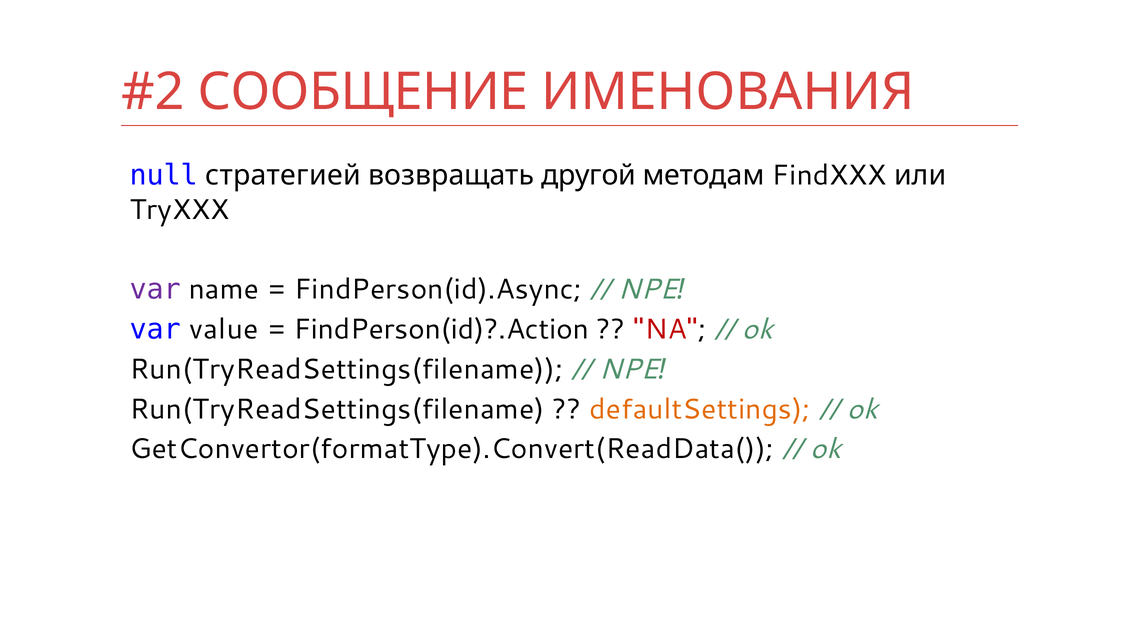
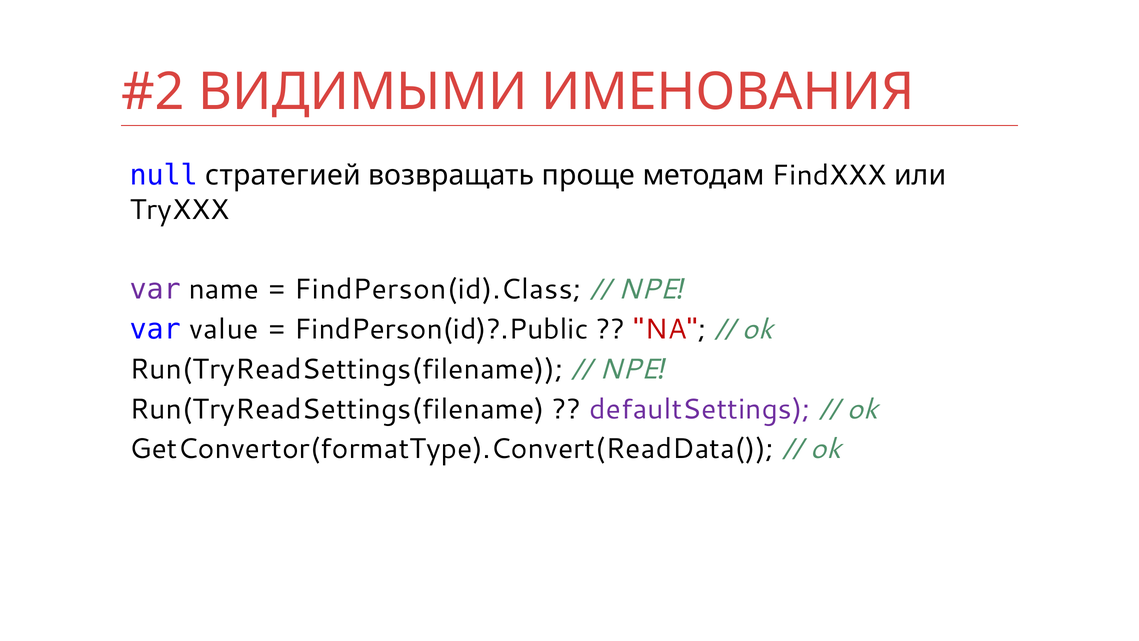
СООБЩЕНИЕ: СООБЩЕНИЕ -> ВИДИМЫМИ (363, 92)
другой: другой -> проще (588, 176)
FindPerson(id).Async: FindPerson(id).Async -> FindPerson(id).Class (438, 289)
FindPerson(id)?.Action: FindPerson(id)?.Action -> FindPerson(id)?.Public (441, 329)
defaultSettings colour: orange -> purple (700, 409)
